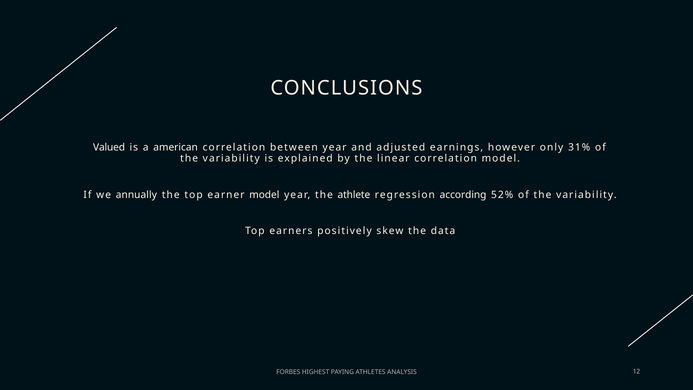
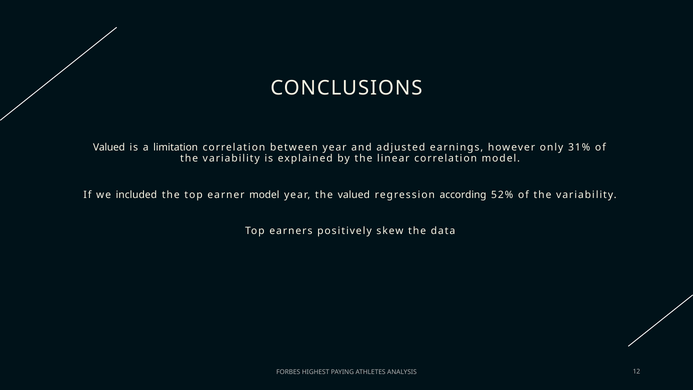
american: american -> limitation (176, 147)
annually: annually -> included (136, 195)
the athlete: athlete -> valued (354, 195)
